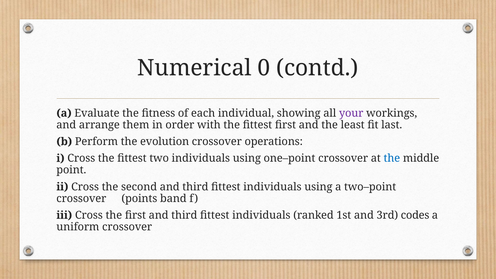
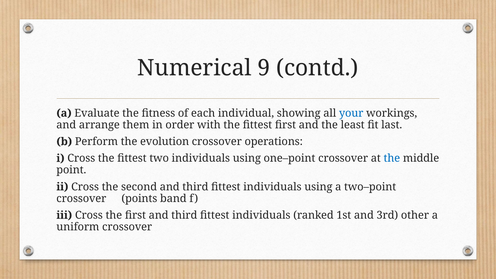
0: 0 -> 9 (264, 68)
your colour: purple -> blue (351, 113)
codes: codes -> other (415, 215)
